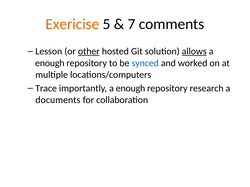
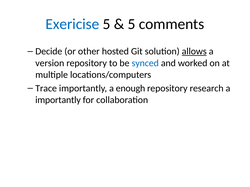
Exericise colour: orange -> blue (72, 24)
7: 7 -> 5 (132, 24)
Lesson: Lesson -> Decide (49, 52)
other underline: present -> none (89, 52)
enough: enough -> version (50, 63)
documents: documents -> importantly (58, 100)
